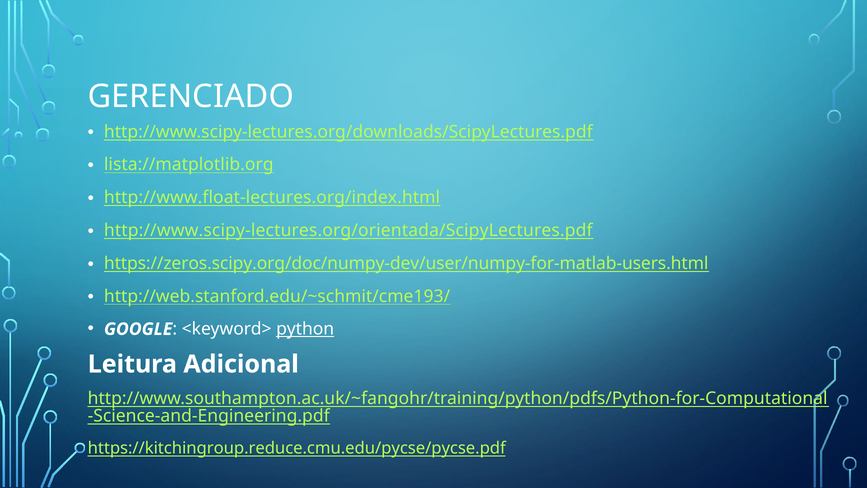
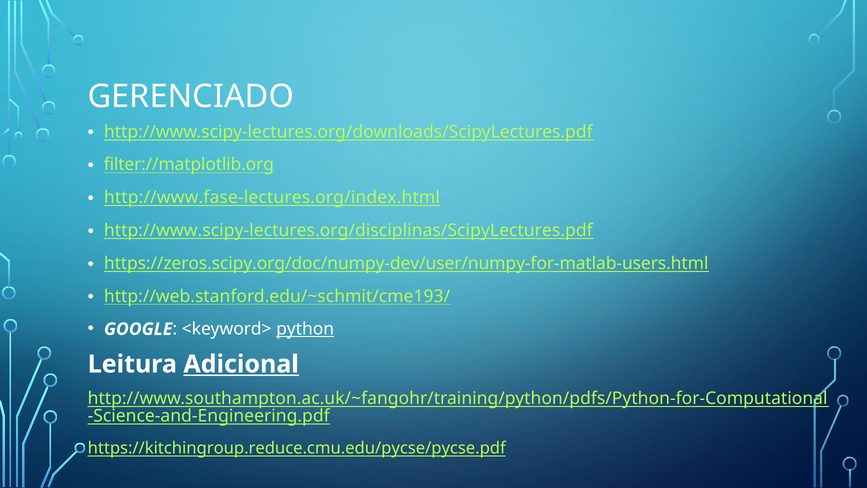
lista://matplotlib.org: lista://matplotlib.org -> filter://matplotlib.org (189, 165)
http://www.float-lectures.org/index.html: http://www.float-lectures.org/index.html -> http://www.fase-lectures.org/index.html (272, 197)
http://www.scipy-lectures.org/orientada/ScipyLectures.pdf: http://www.scipy-lectures.org/orientada/ScipyLectures.pdf -> http://www.scipy-lectures.org/disciplinas/ScipyLectures.pdf (348, 230)
Adicional underline: none -> present (241, 364)
